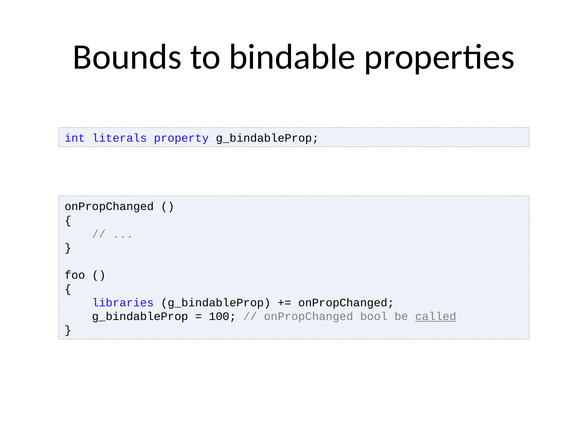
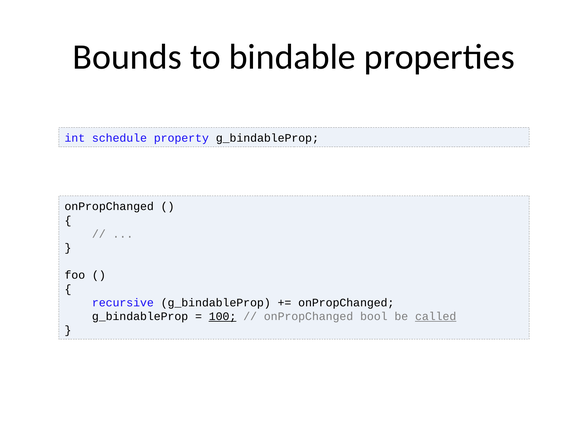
literals: literals -> schedule (119, 138)
libraries: libraries -> recursive (123, 303)
100 underline: none -> present (223, 316)
